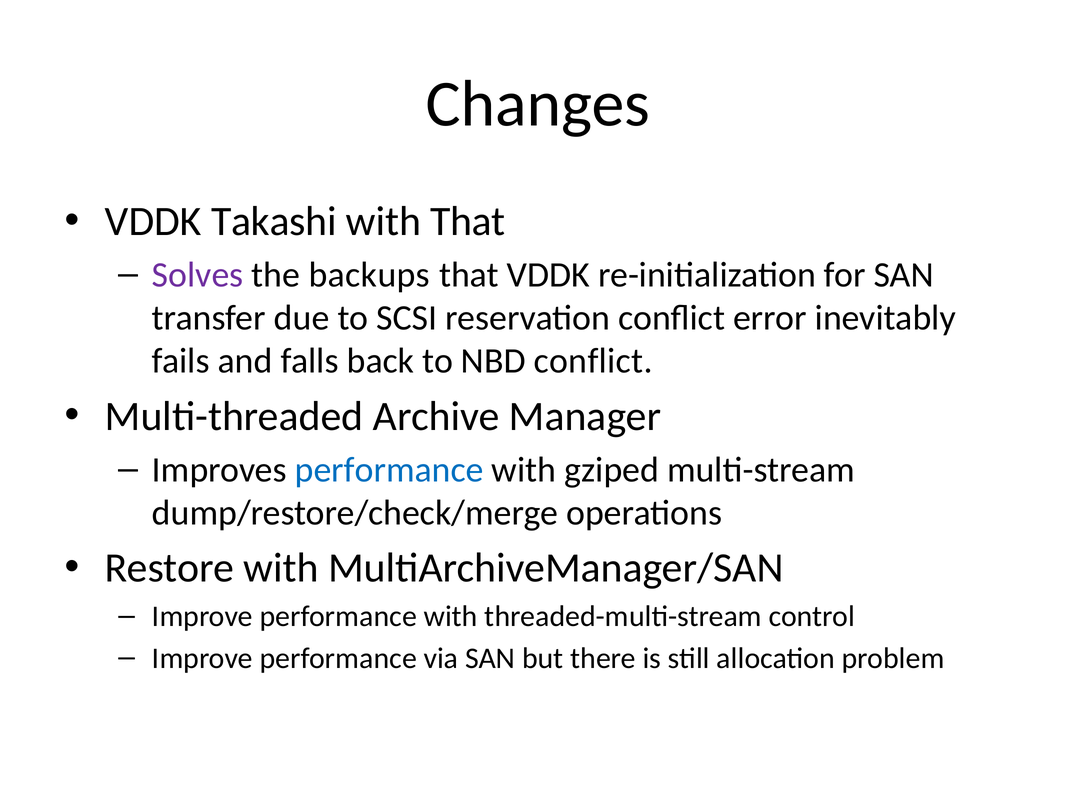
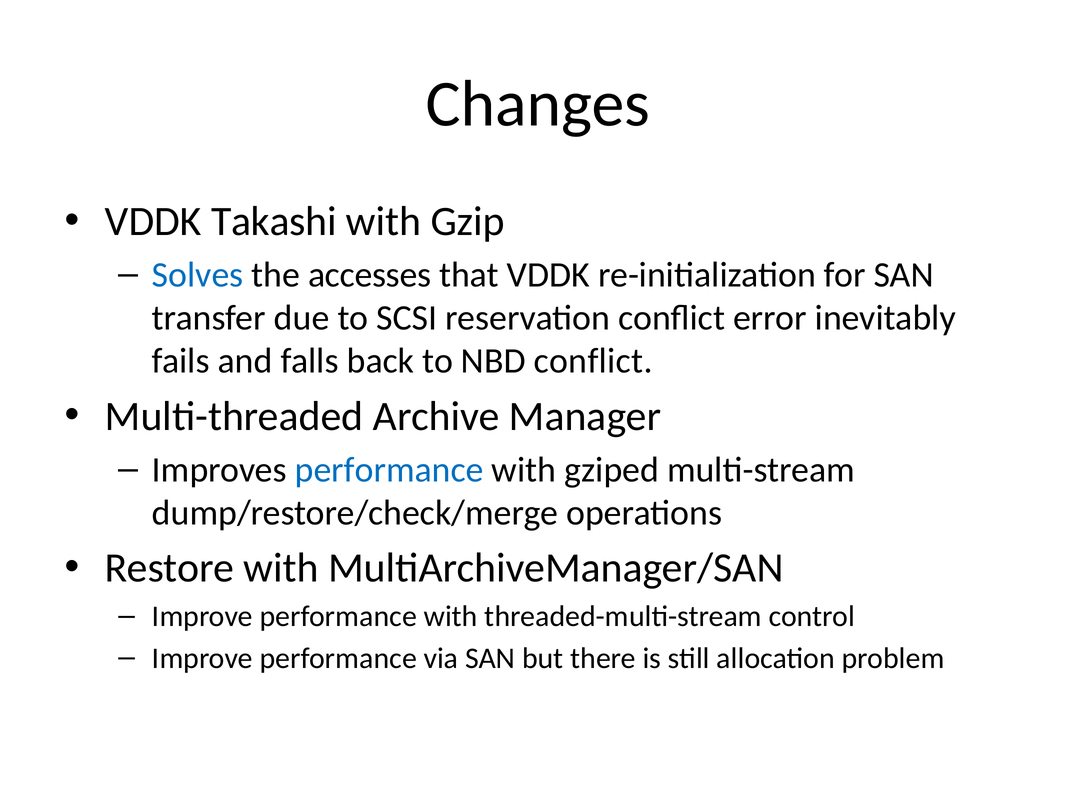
with That: That -> Gzip (468, 222)
Solves colour: purple -> blue (198, 275)
backups: backups -> accesses (370, 275)
